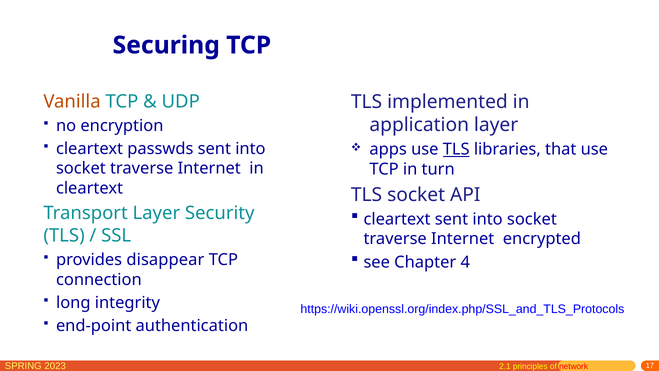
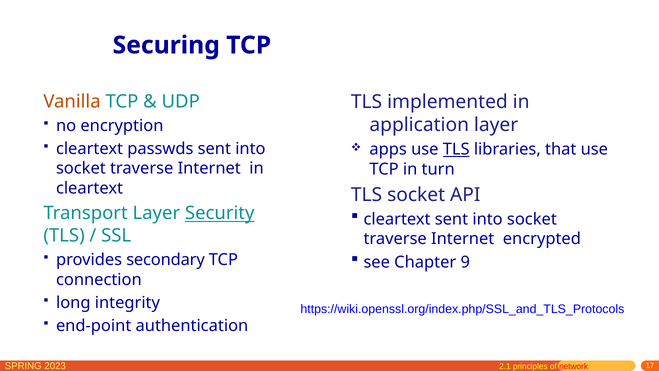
Security underline: none -> present (220, 213)
disappear: disappear -> secondary (166, 260)
4: 4 -> 9 (465, 262)
